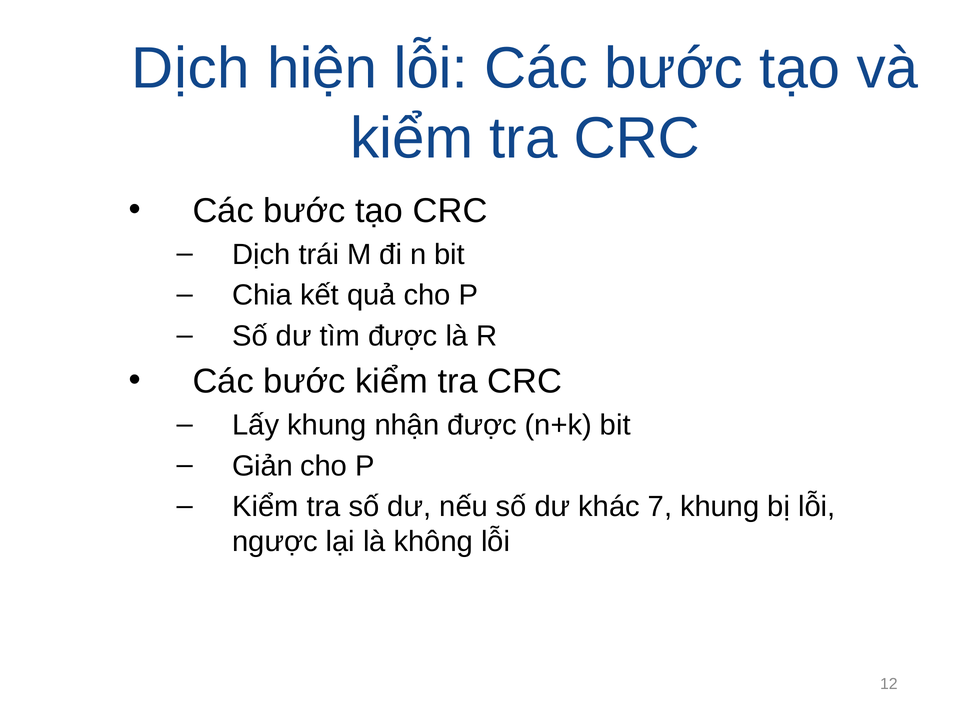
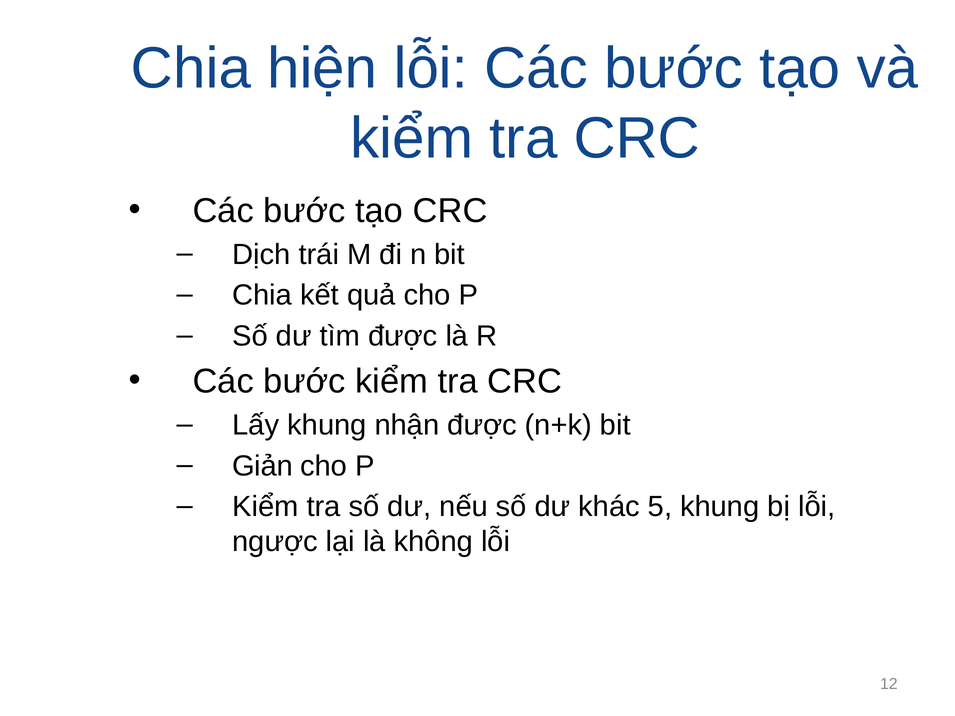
Dịch: Dịch -> Chia (191, 69)
7: 7 -> 5 (660, 507)
